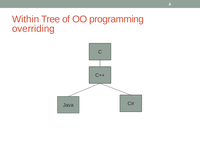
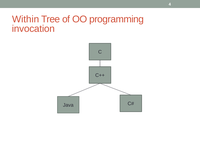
overriding: overriding -> invocation (33, 29)
